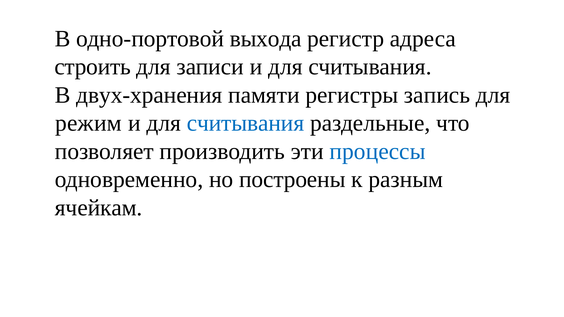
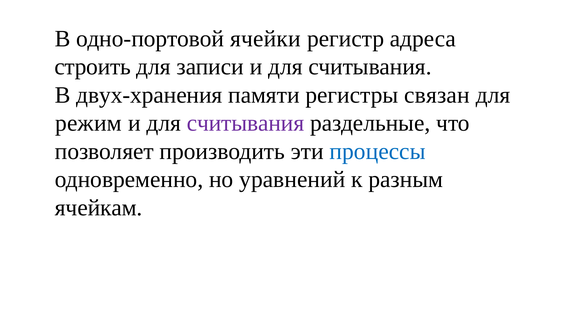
выхода: выхода -> ячейки (265, 39)
запись: запись -> связан (437, 95)
считывания colour: blue -> purple (246, 123)
построены: построены -> уравнений (292, 180)
